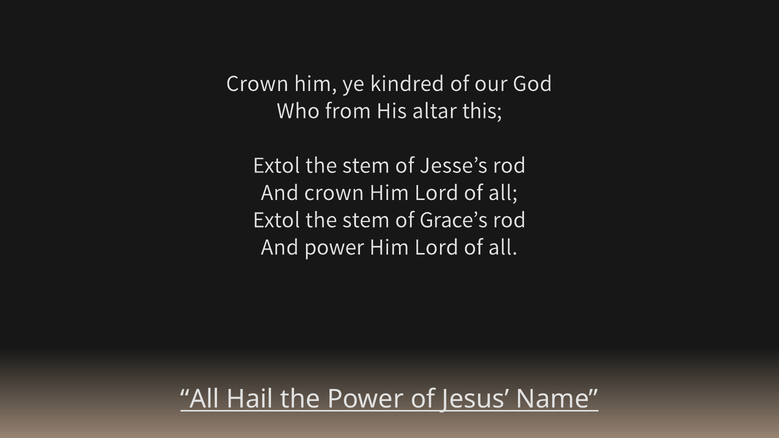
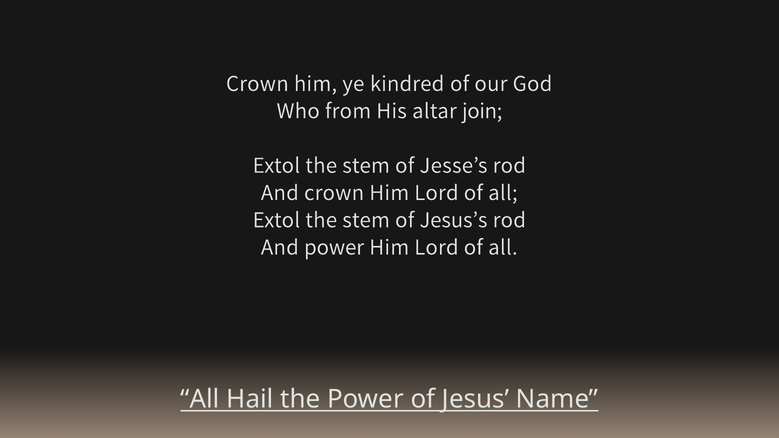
this: this -> join (482, 111)
Grace’s: Grace’s -> Jesus’s (453, 220)
